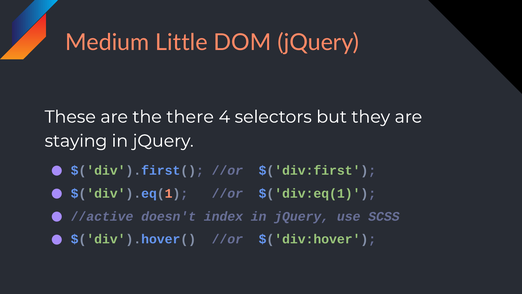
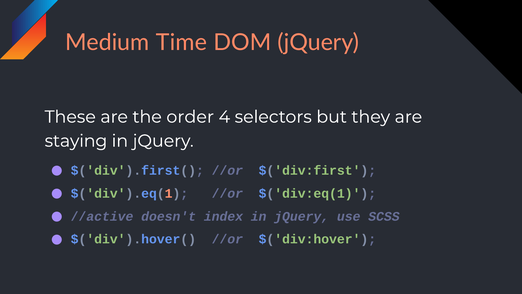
Little: Little -> Time (181, 42)
there: there -> order (190, 117)
